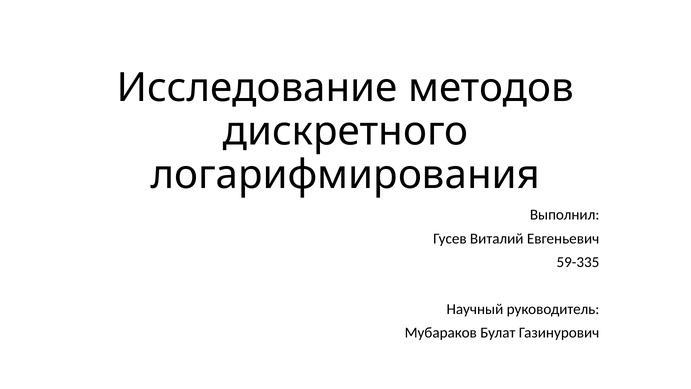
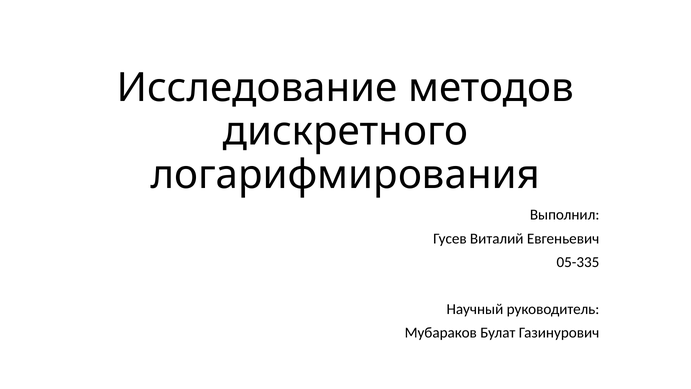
59-335: 59-335 -> 05-335 (578, 262)
